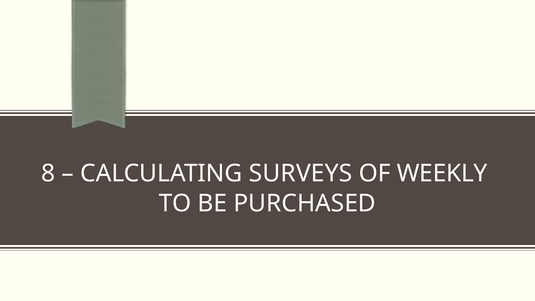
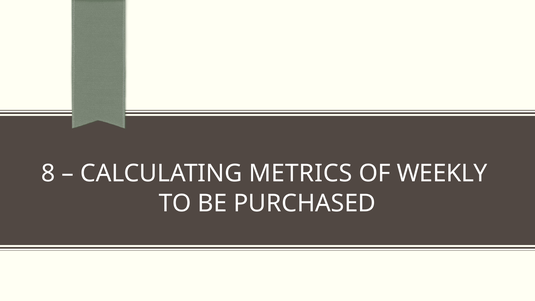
SURVEYS: SURVEYS -> METRICS (301, 173)
